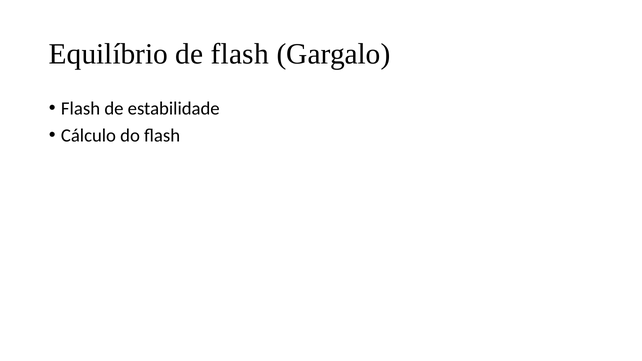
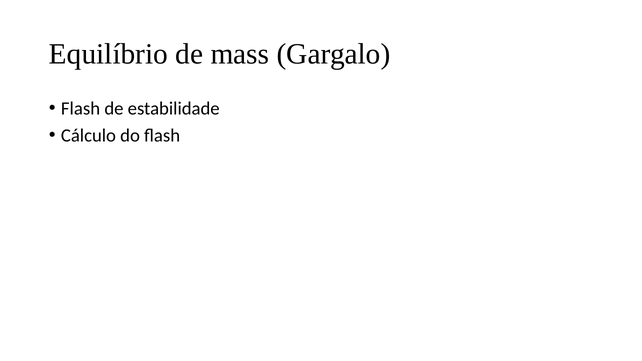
de flash: flash -> mass (240, 54)
